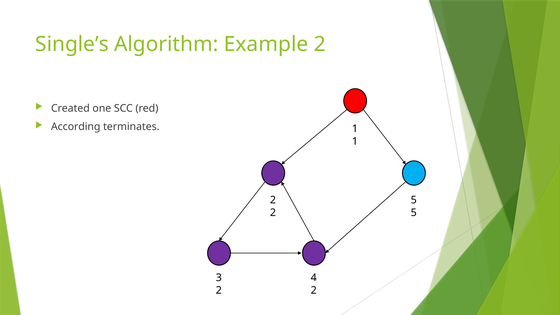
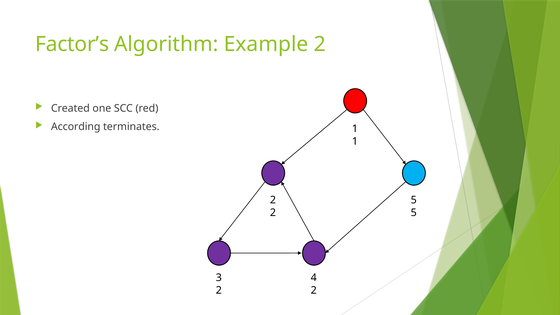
Single’s: Single’s -> Factor’s (72, 44)
